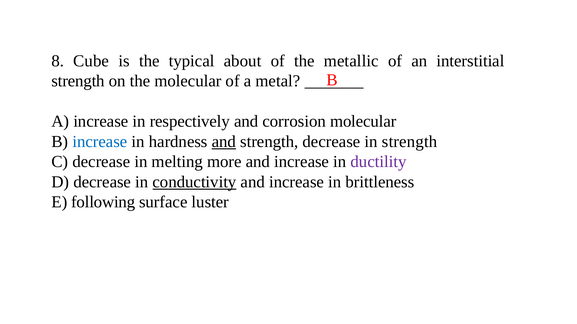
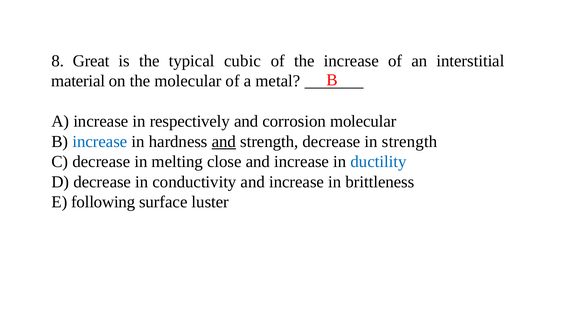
Cube: Cube -> Great (91, 61)
about: about -> cubic (243, 61)
the metallic: metallic -> increase (351, 61)
strength: strength -> material (78, 81)
more: more -> close (224, 162)
ductility colour: purple -> blue (379, 162)
conductivity underline: present -> none (194, 182)
